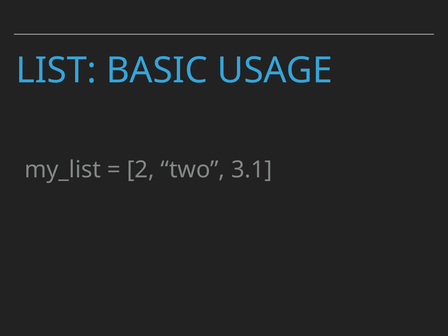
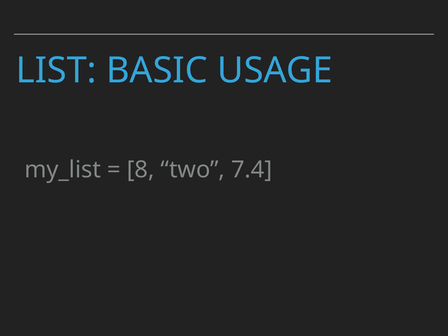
2: 2 -> 8 (141, 170)
3.1: 3.1 -> 7.4 (252, 170)
